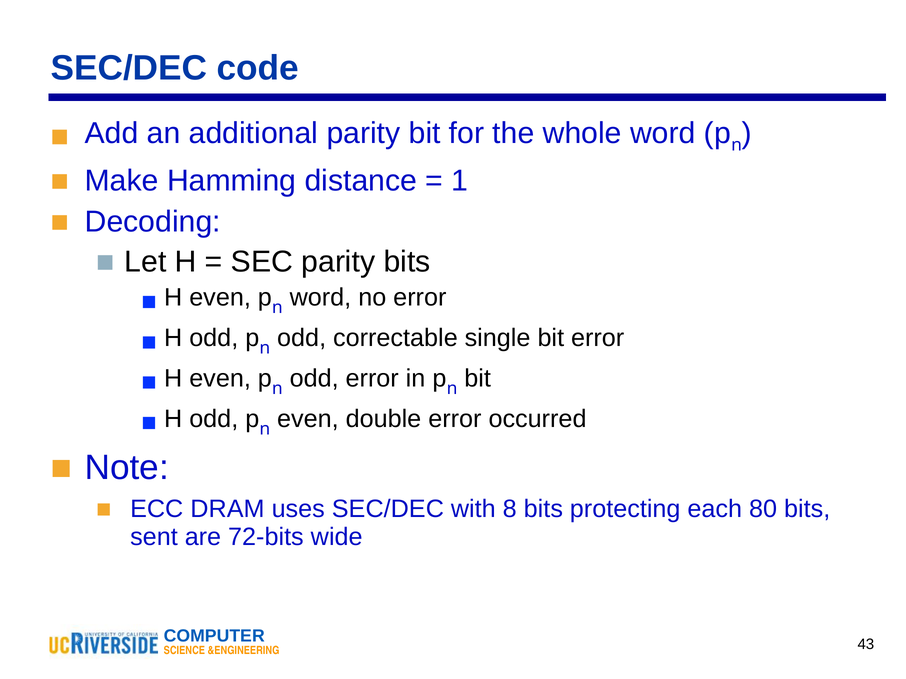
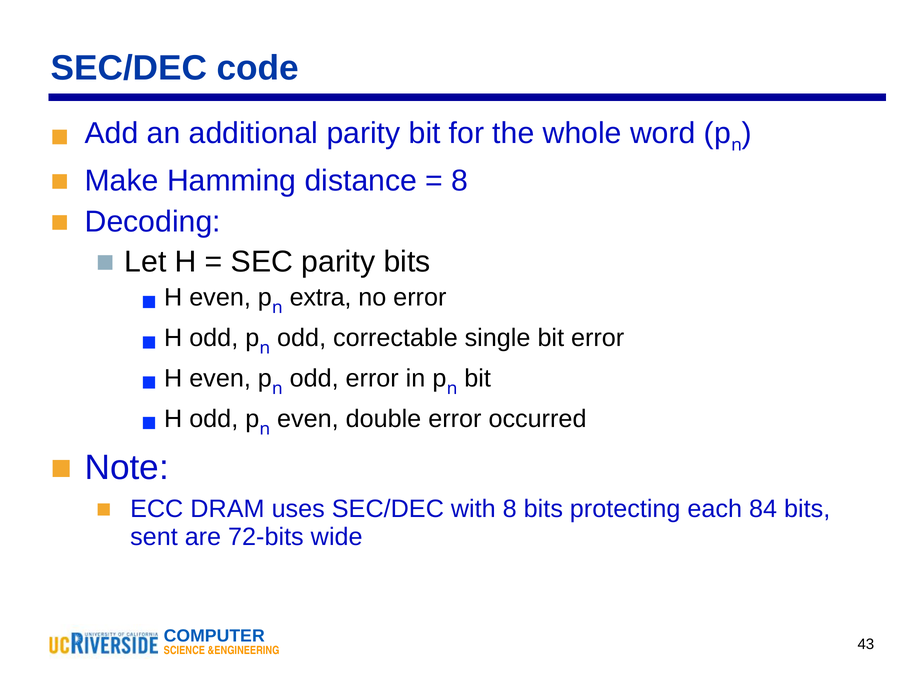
1: 1 -> 8 (460, 181)
word: word -> extra (321, 298)
80: 80 -> 84 (763, 509)
